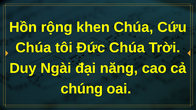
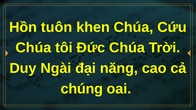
rộng: rộng -> tuôn (57, 27)
